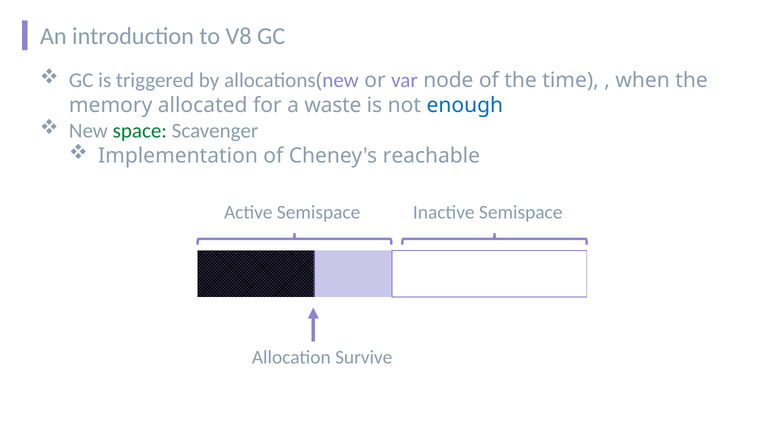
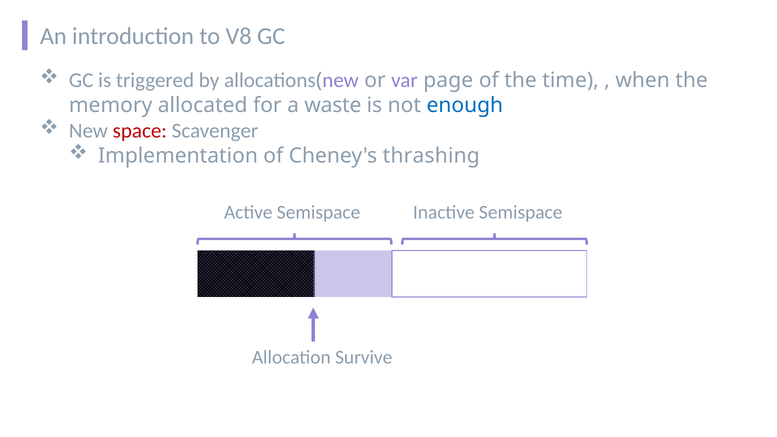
node: node -> page (448, 80)
space colour: green -> red (140, 131)
reachable: reachable -> thrashing (431, 156)
